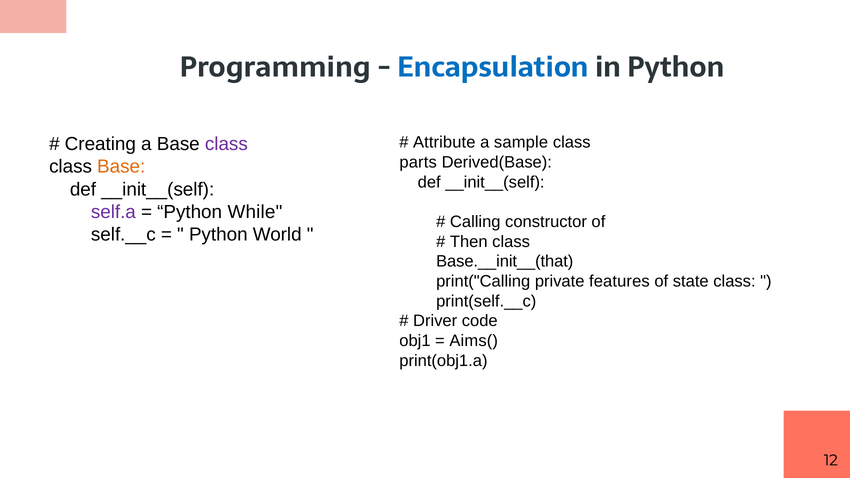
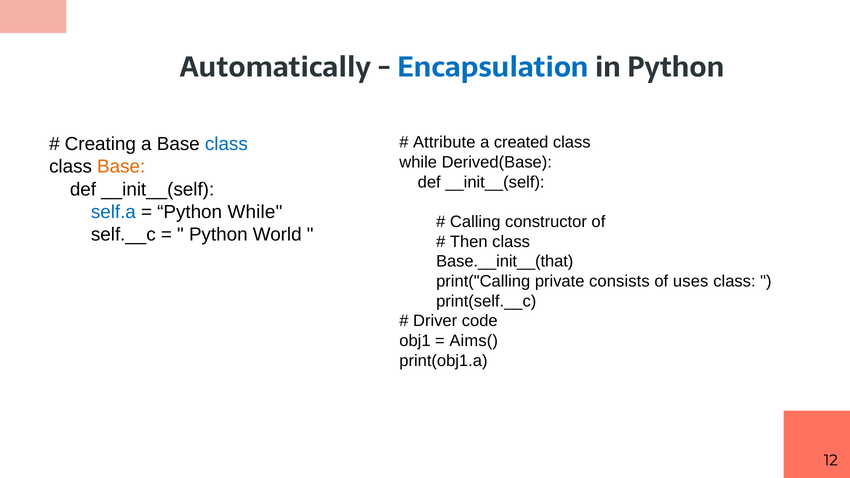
Programming: Programming -> Automatically (275, 67)
sample: sample -> created (521, 142)
class colour: purple -> blue (226, 144)
parts: parts -> while (418, 162)
self.a colour: purple -> blue (113, 212)
features: features -> consists (619, 281)
state: state -> uses (691, 281)
